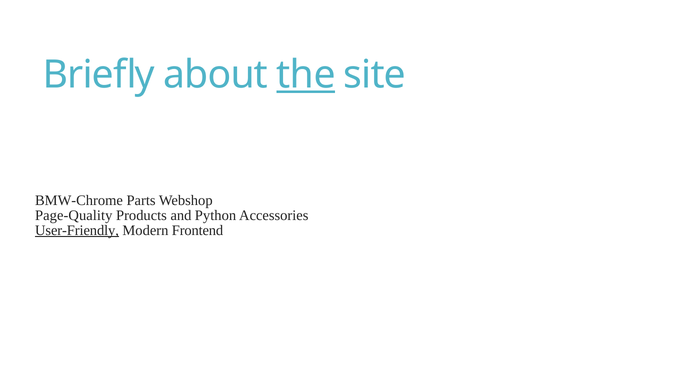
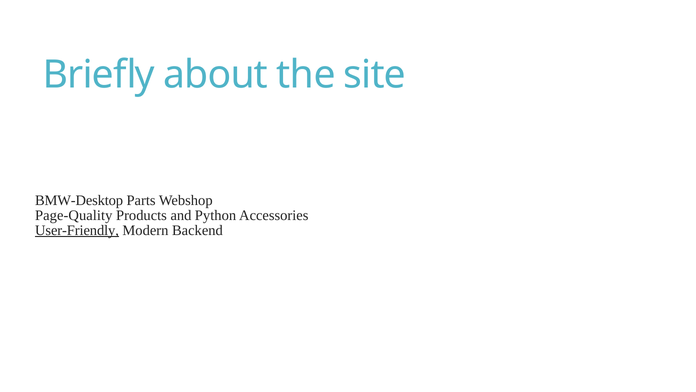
the underline: present -> none (306, 75)
BMW-Chrome: BMW-Chrome -> BMW-Desktop (79, 200)
Frontend: Frontend -> Backend (197, 230)
